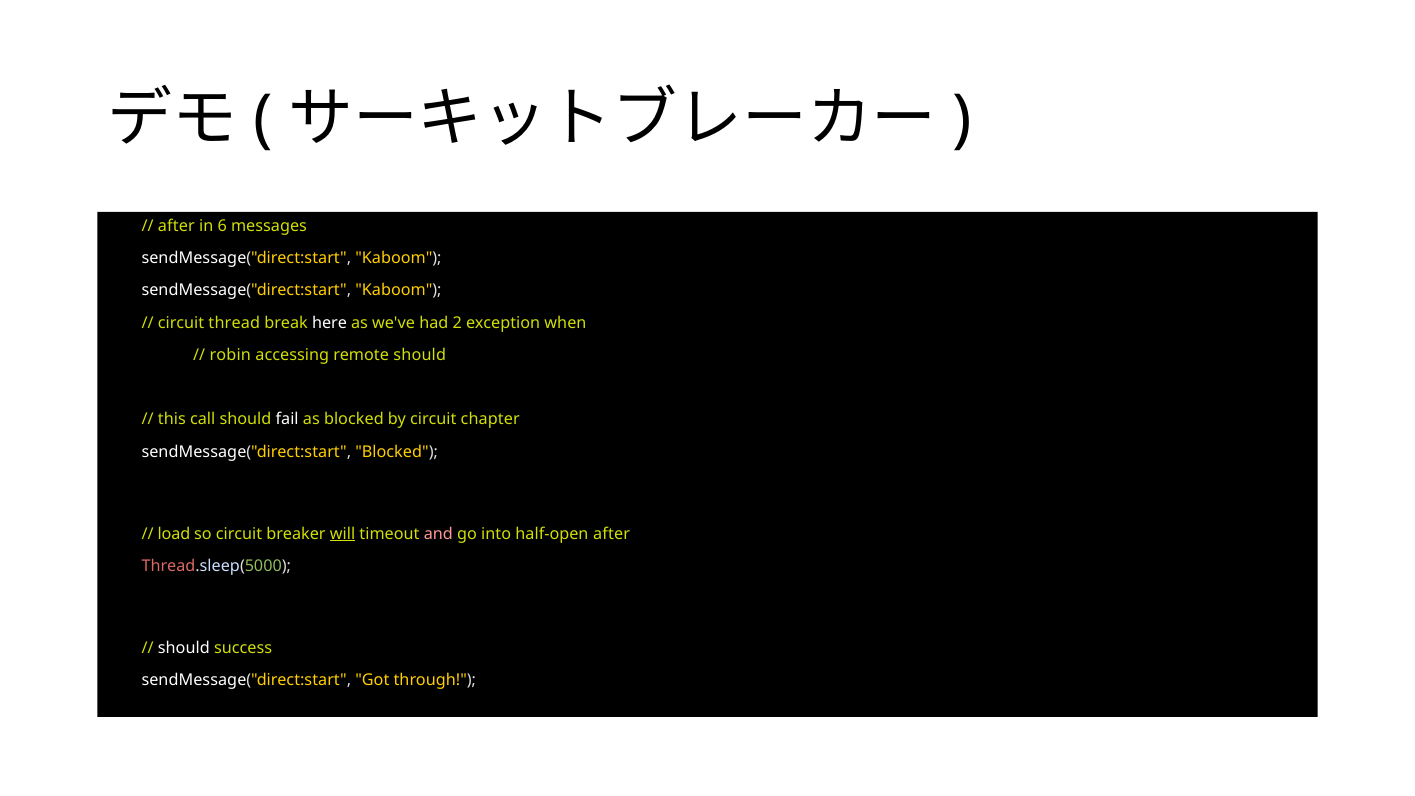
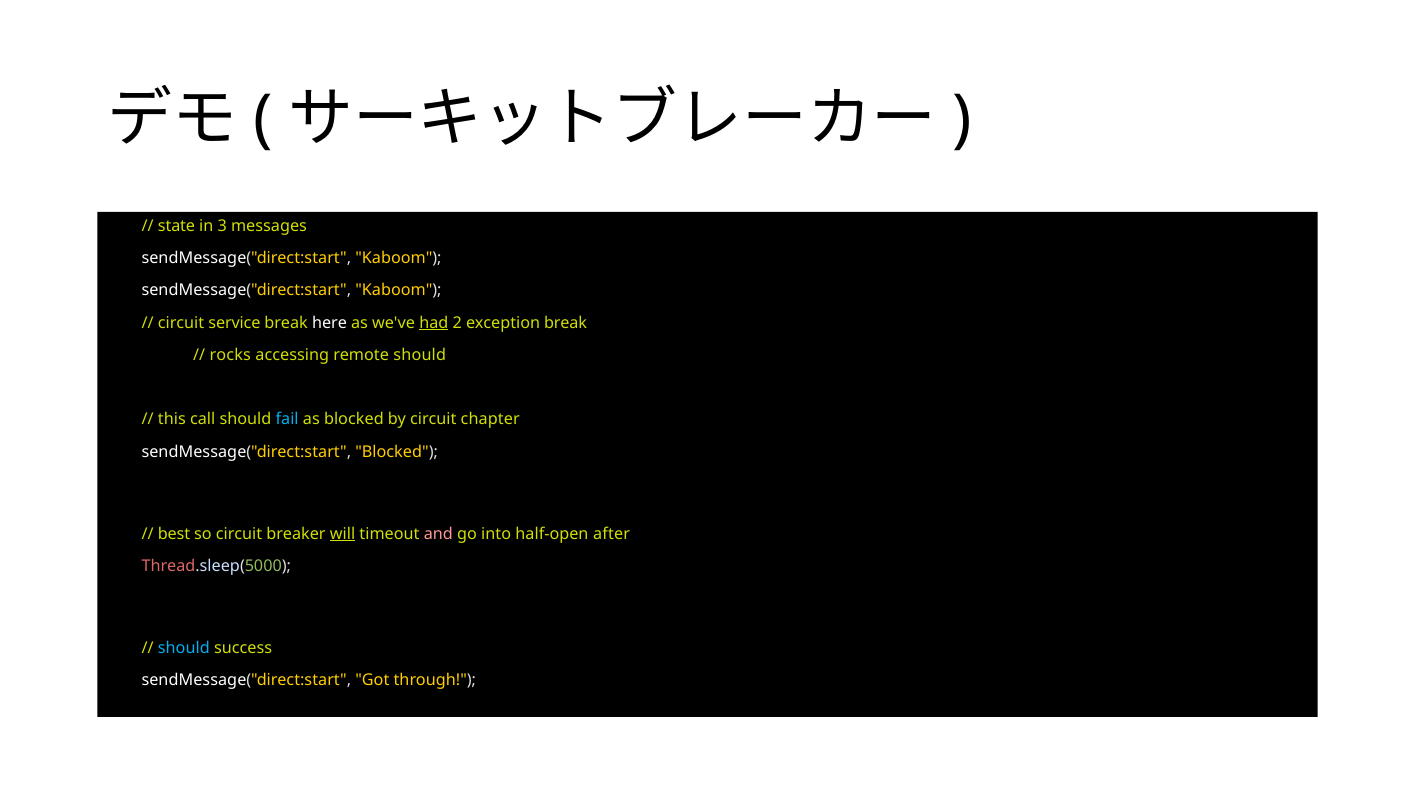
after: after -> state (176, 226)
6: 6 -> 3 (222, 226)
thread: thread -> service (234, 323)
had underline: none -> present (434, 323)
exception when: when -> break (566, 323)
robin: robin -> rocks (230, 355)
fail colour: white -> light blue (287, 419)
load: load -> best (174, 534)
should colour: white -> light blue (184, 648)
